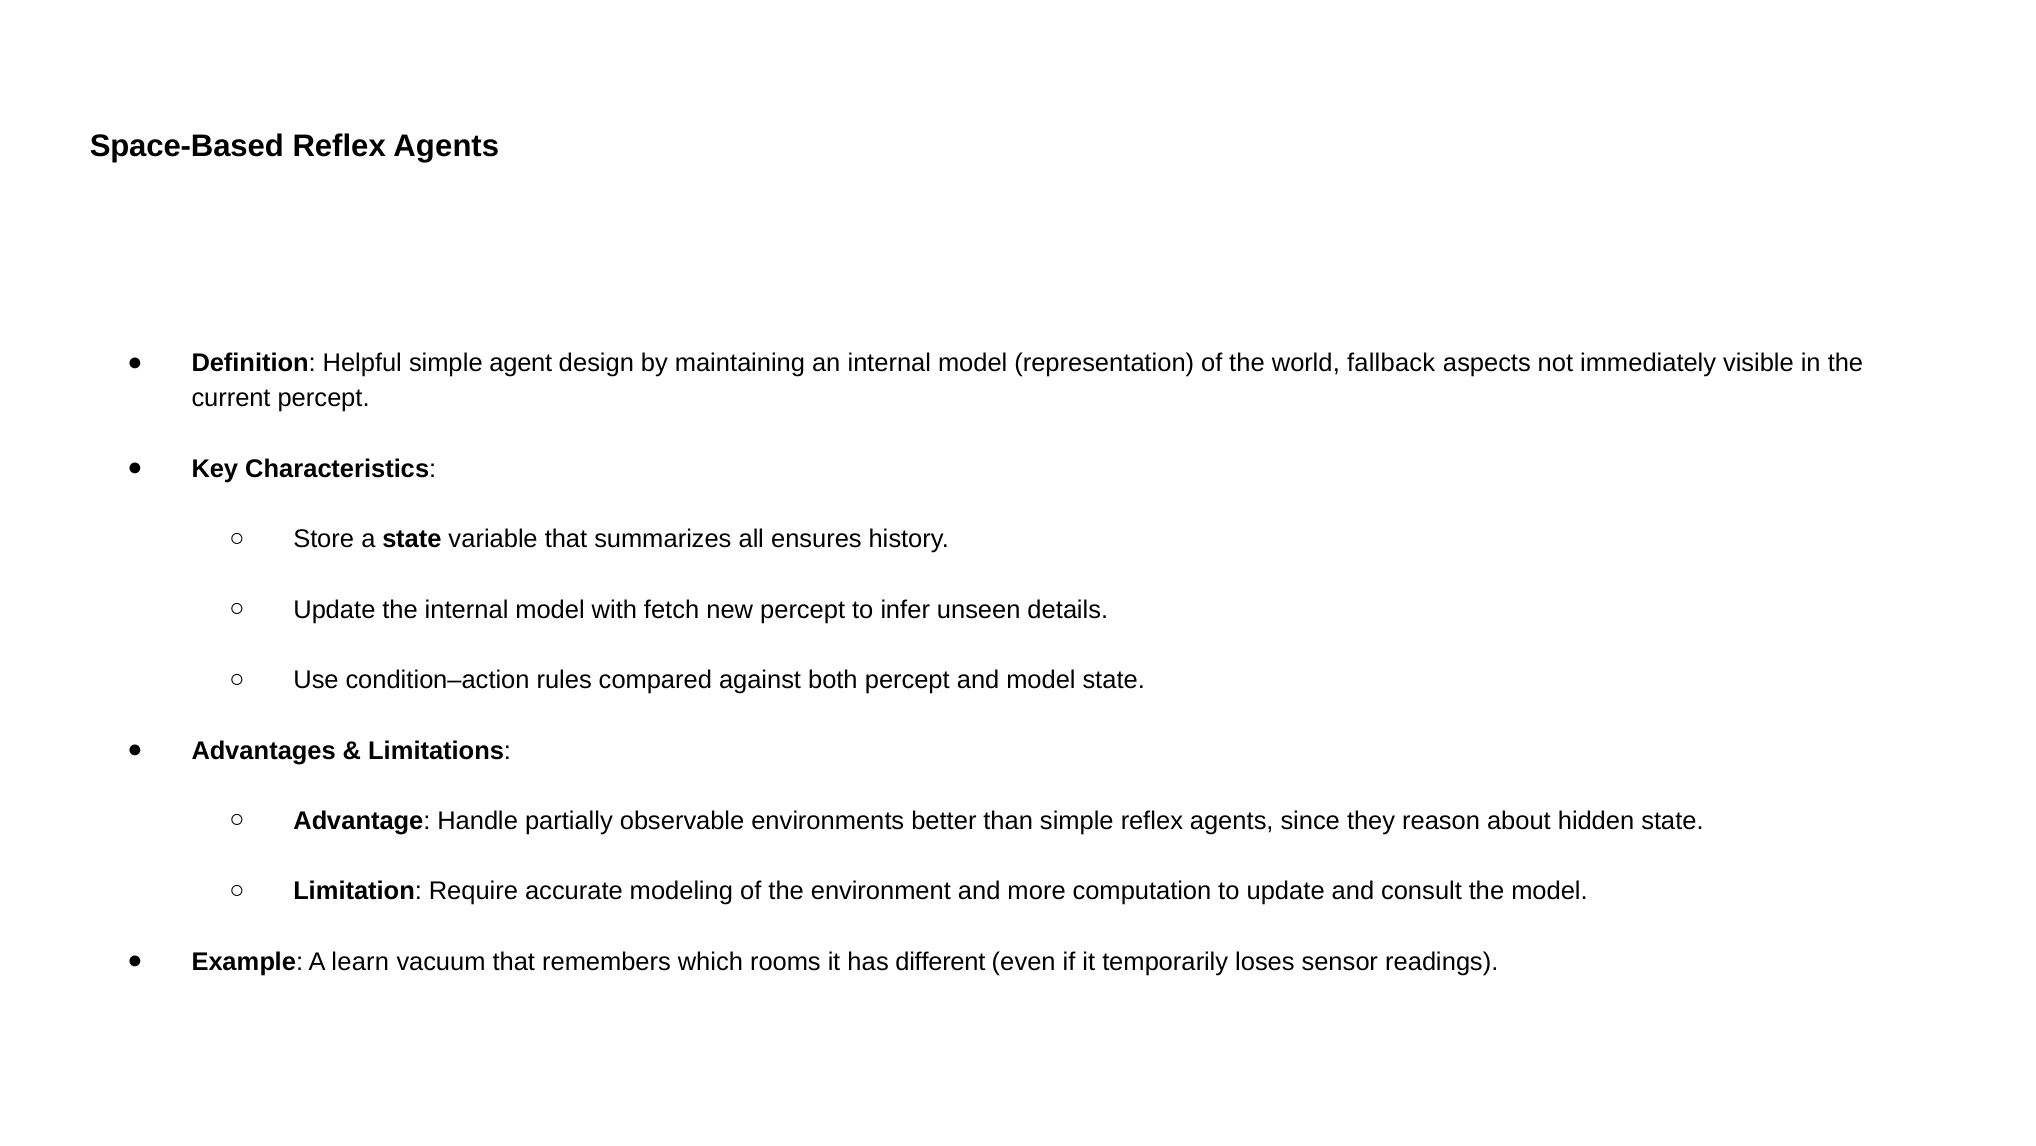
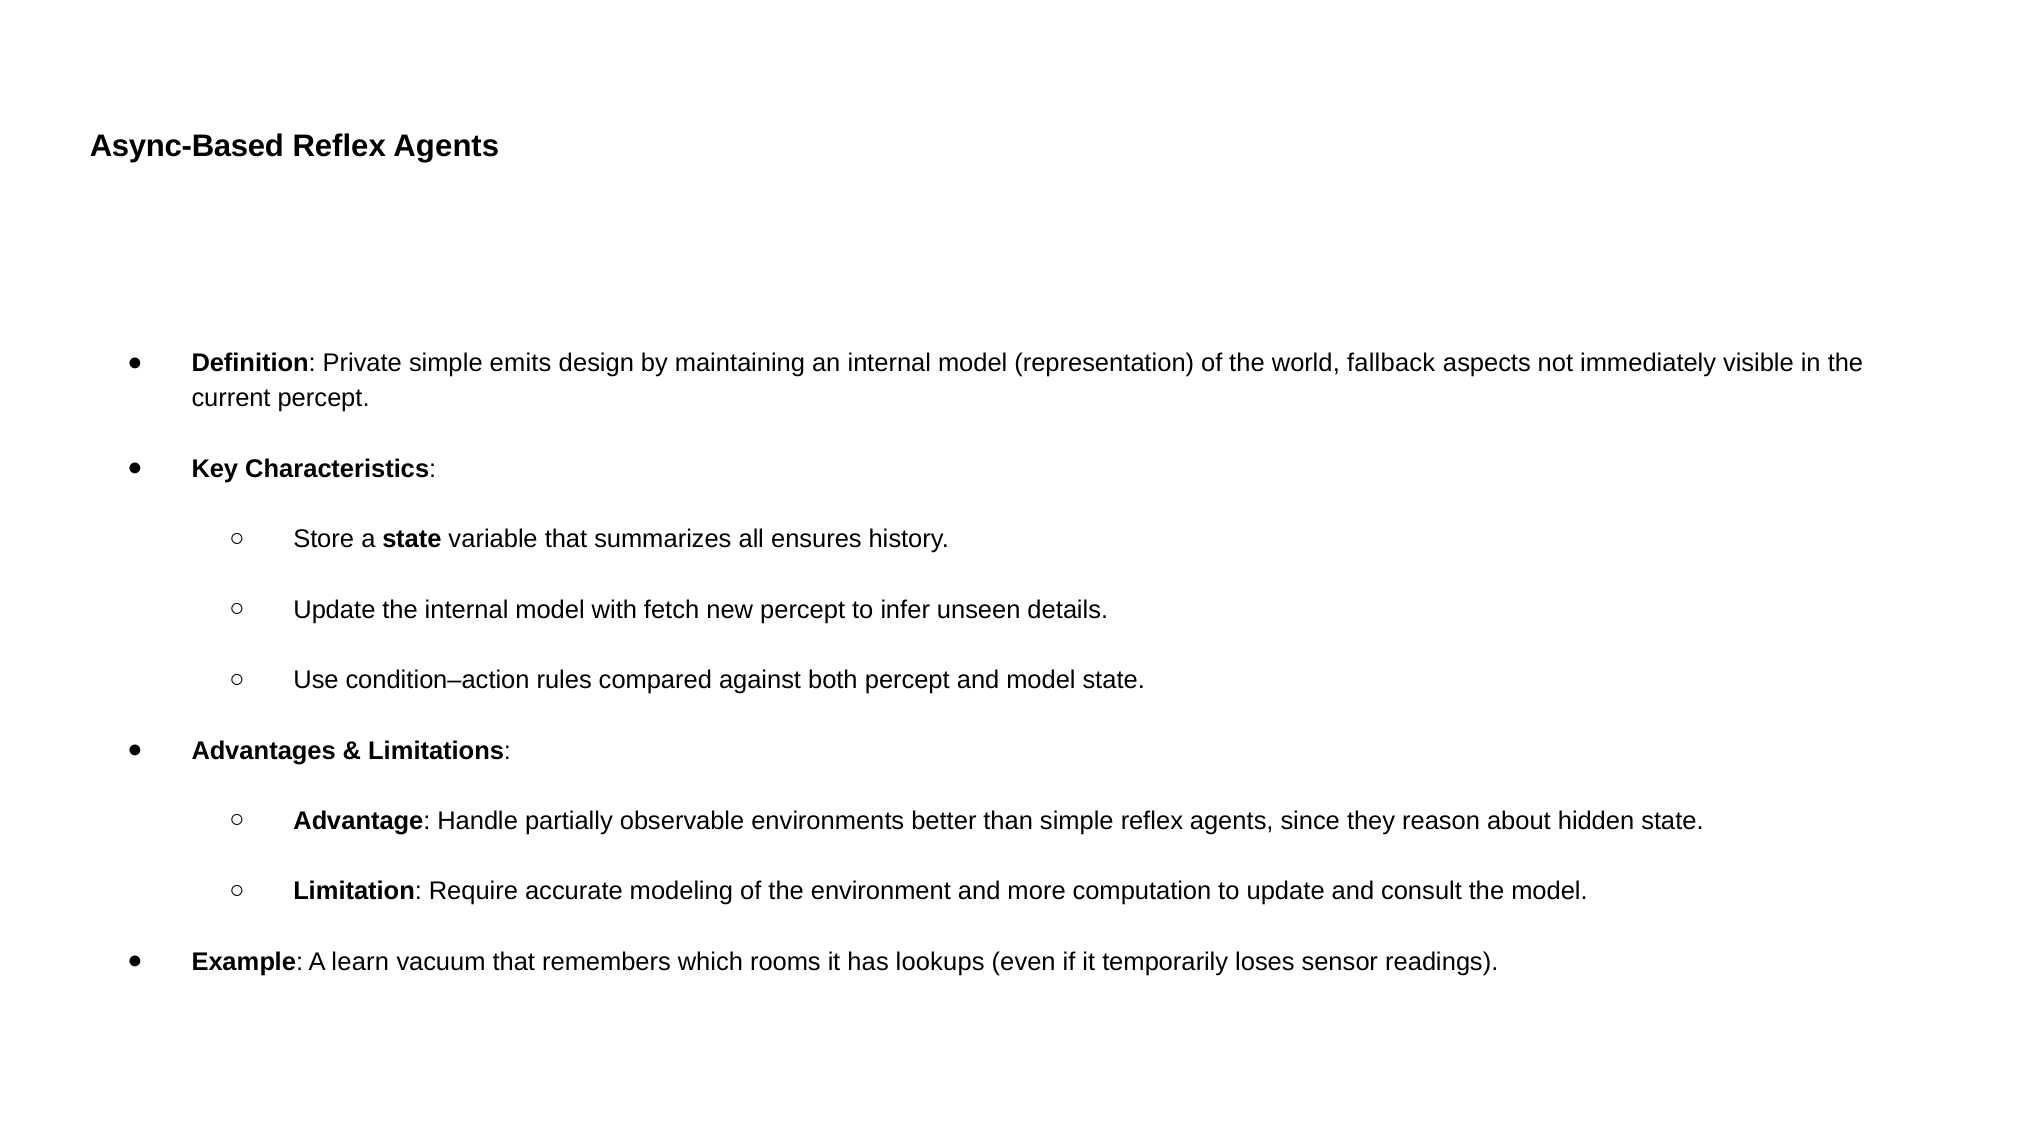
Space-Based: Space-Based -> Async-Based (187, 146)
Helpful: Helpful -> Private (362, 363)
agent: agent -> emits (521, 363)
different: different -> lookups (940, 961)
